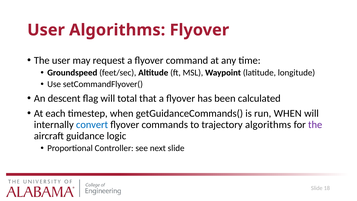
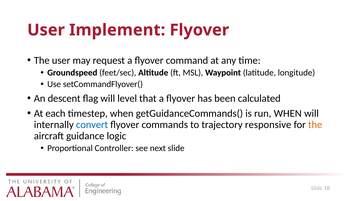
User Algorithms: Algorithms -> Implement (117, 30)
total: total -> level (127, 98)
trajectory algorithms: algorithms -> responsive (268, 125)
the colour: purple -> orange (315, 125)
